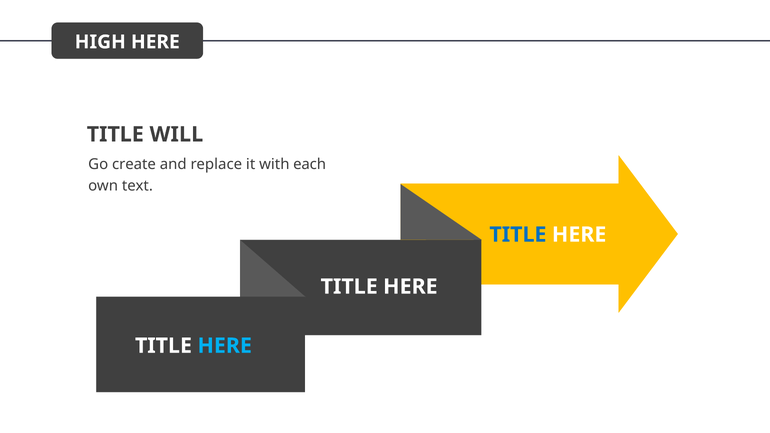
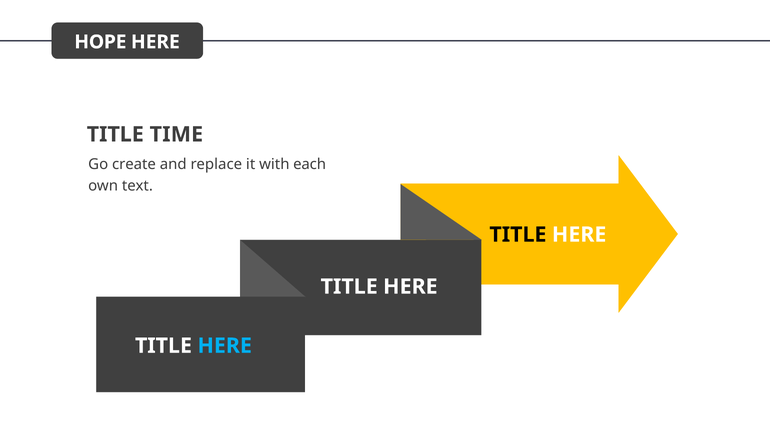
HIGH: HIGH -> HOPE (100, 42)
WILL: WILL -> TIME (176, 134)
TITLE colour: blue -> black (518, 235)
